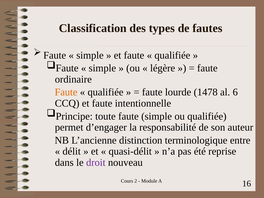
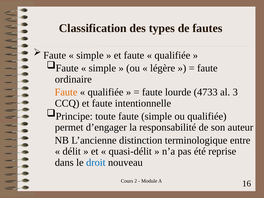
1478: 1478 -> 4733 (206, 92)
6: 6 -> 3 (235, 92)
droit colour: purple -> blue (96, 162)
